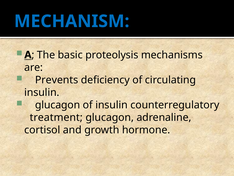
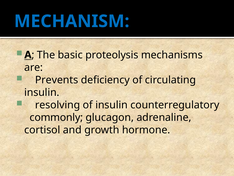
glucagon: glucagon -> resolving (58, 105)
treatment: treatment -> commonly (56, 117)
